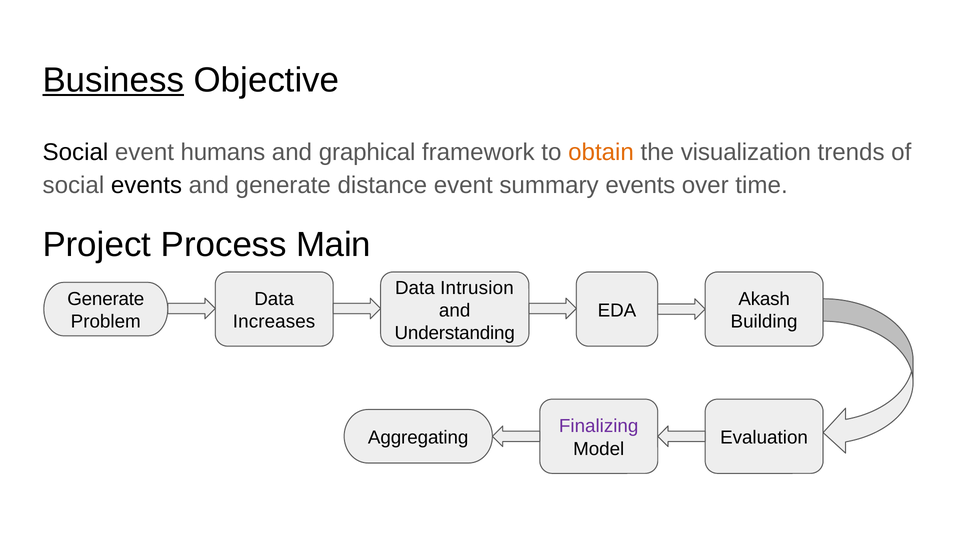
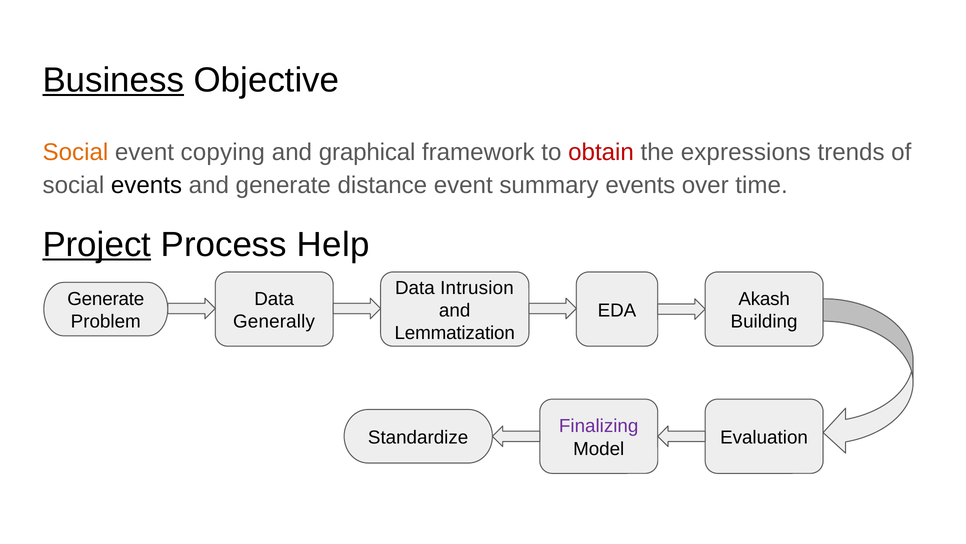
Social colour: black -> orange (75, 152)
humans: humans -> copying (223, 152)
obtain colour: orange -> red (601, 152)
visualization: visualization -> expressions (746, 152)
Project underline: none -> present (97, 244)
Main: Main -> Help (333, 244)
Increases: Increases -> Generally (274, 321)
Understanding: Understanding -> Lemmatization (455, 333)
Aggregating: Aggregating -> Standardize (418, 437)
